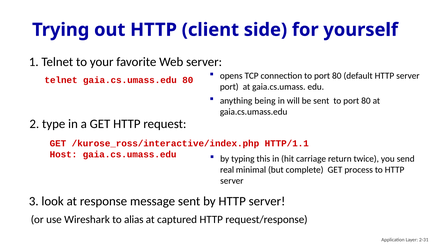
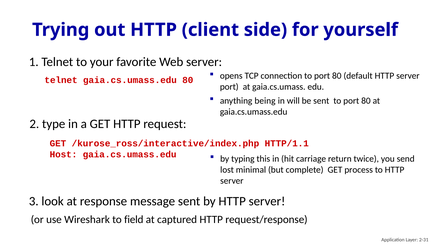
real: real -> lost (227, 169)
alias: alias -> field (134, 219)
